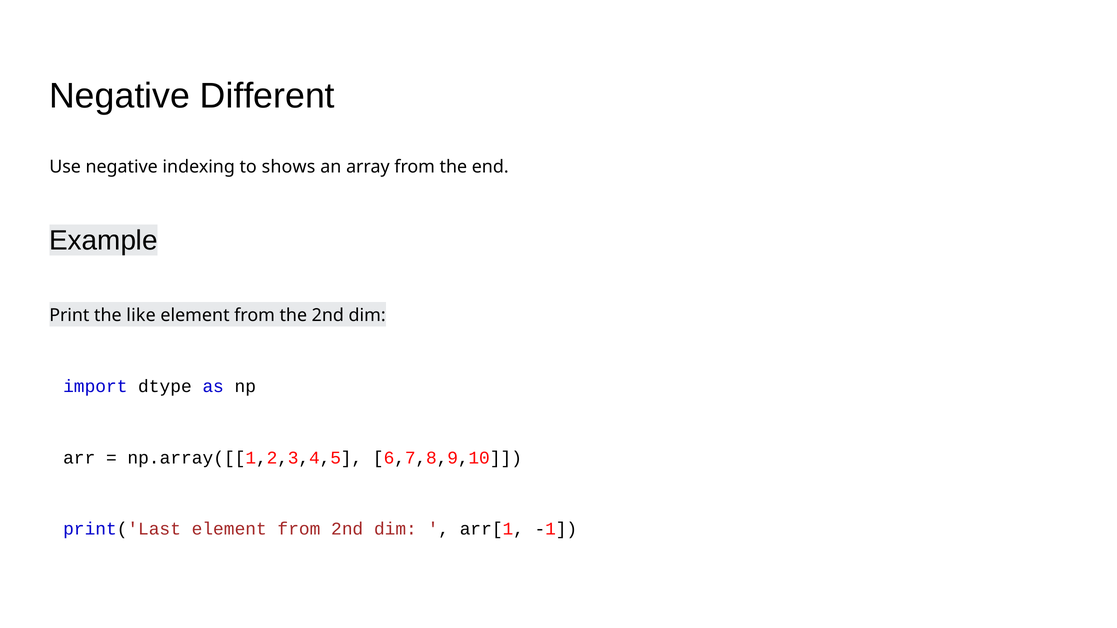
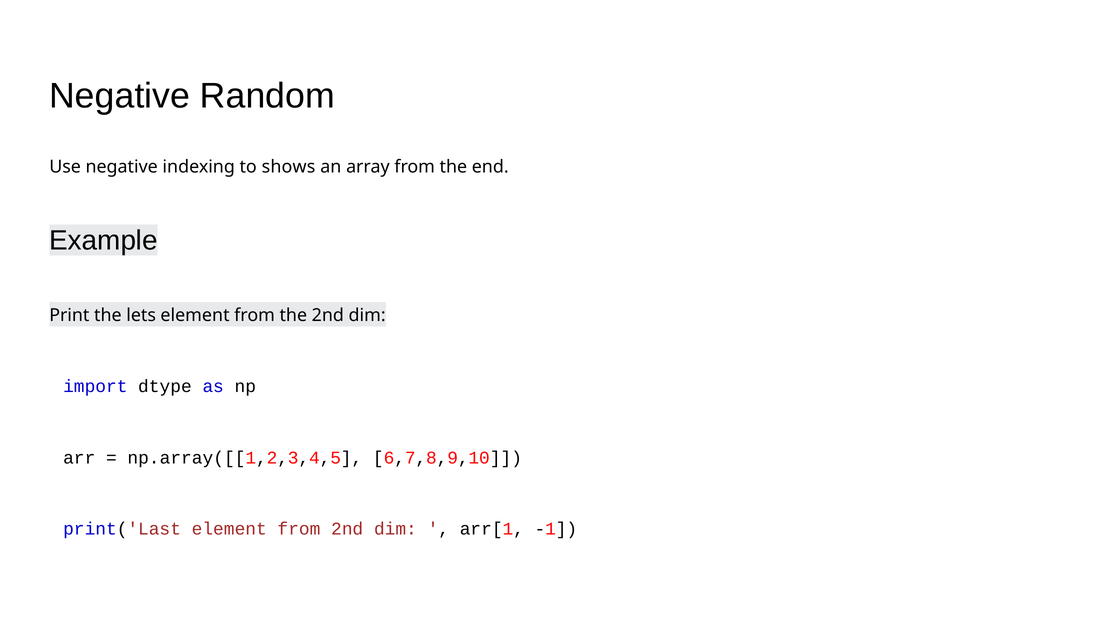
Different: Different -> Random (267, 96)
like: like -> lets (141, 316)
